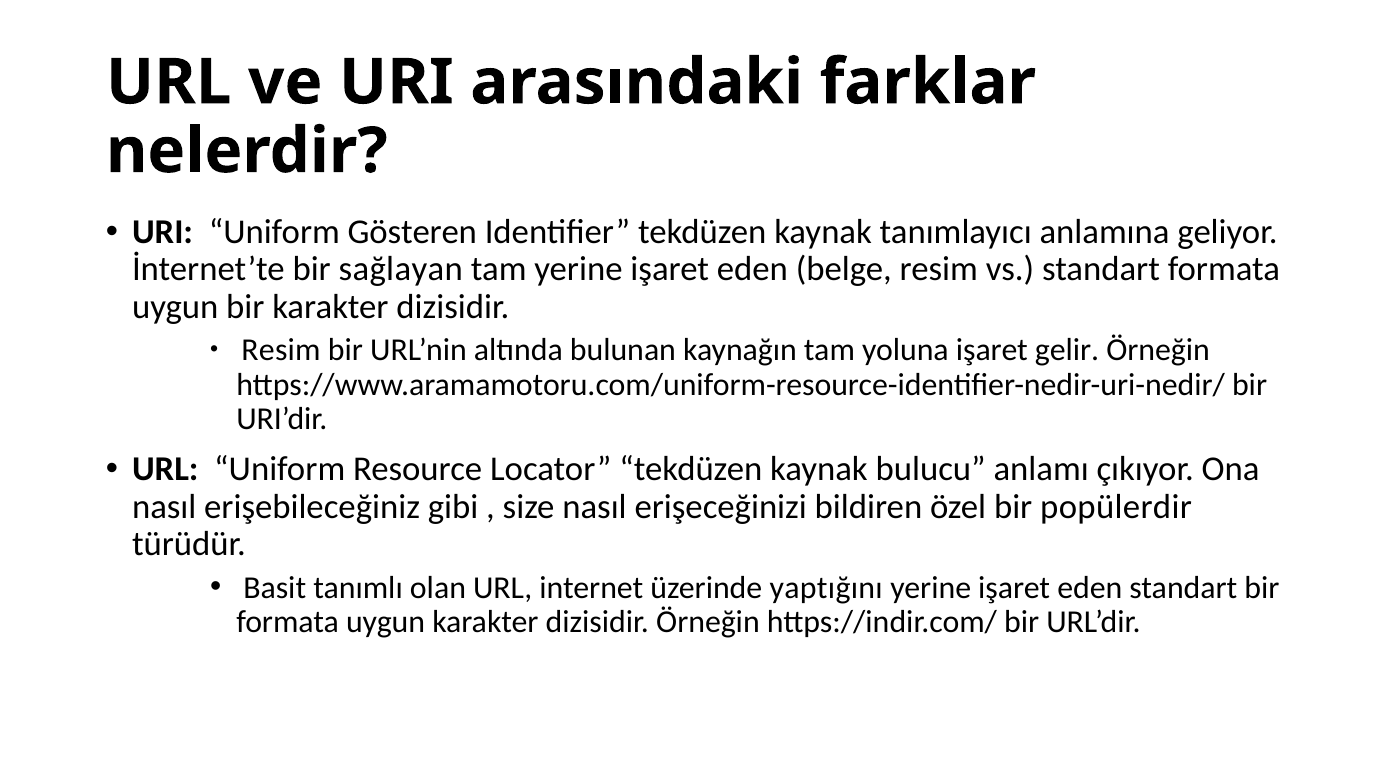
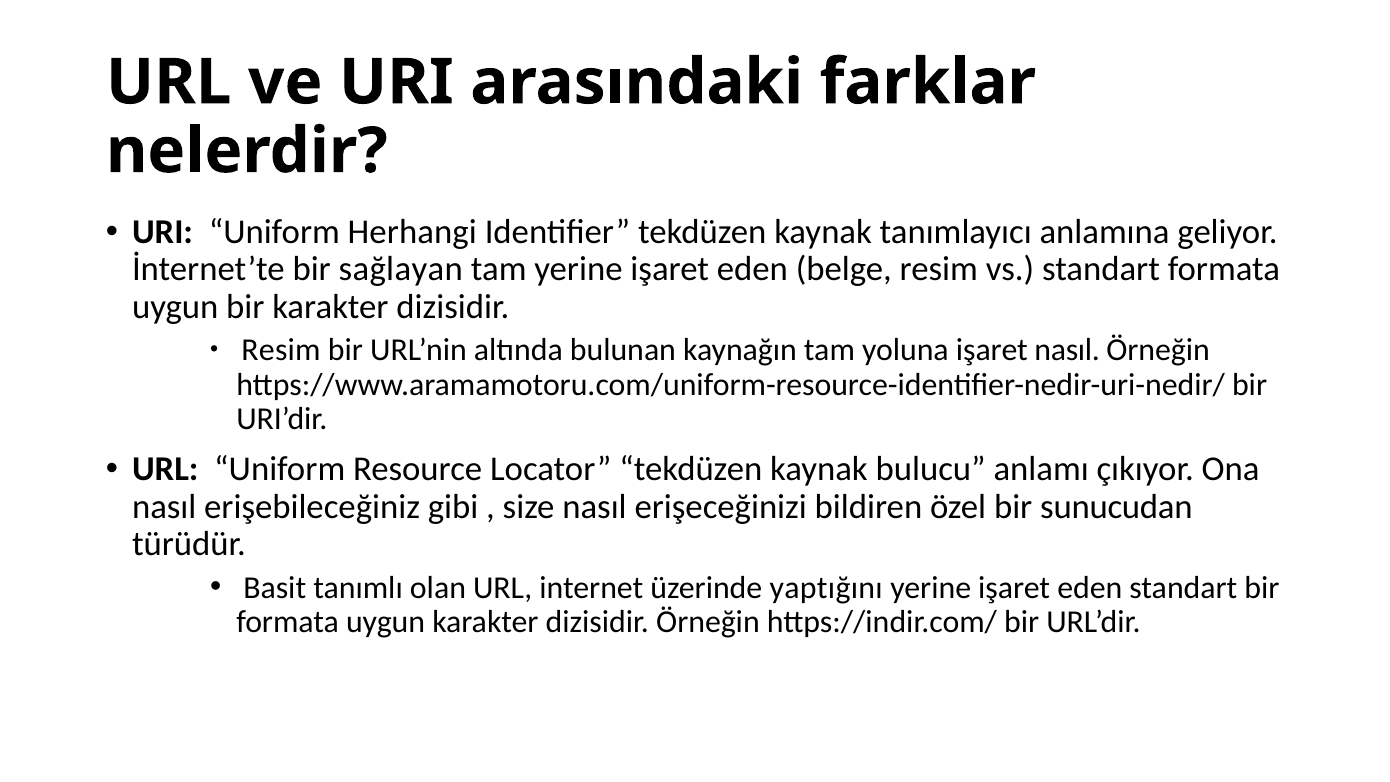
Gösteren: Gösteren -> Herhangi (412, 232)
işaret gelir: gelir -> nasıl (1067, 350)
popülerdir: popülerdir -> sunucudan (1116, 507)
